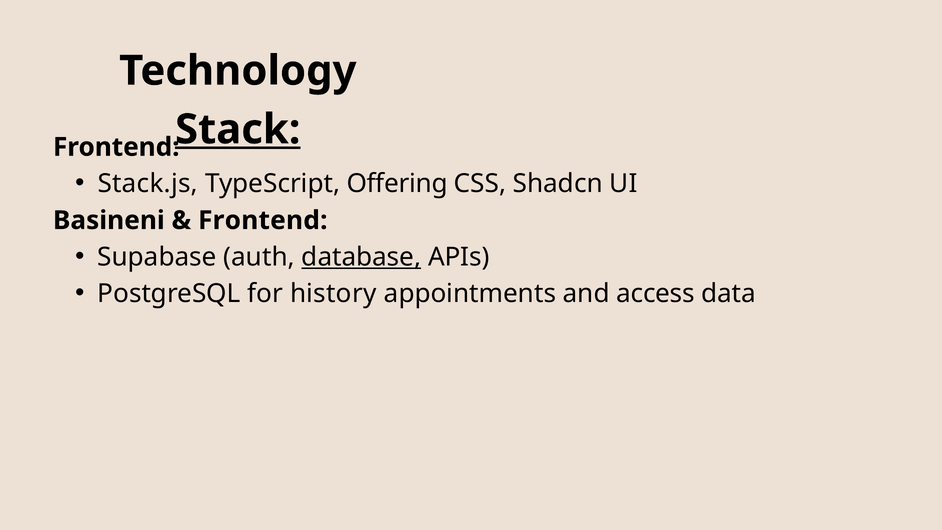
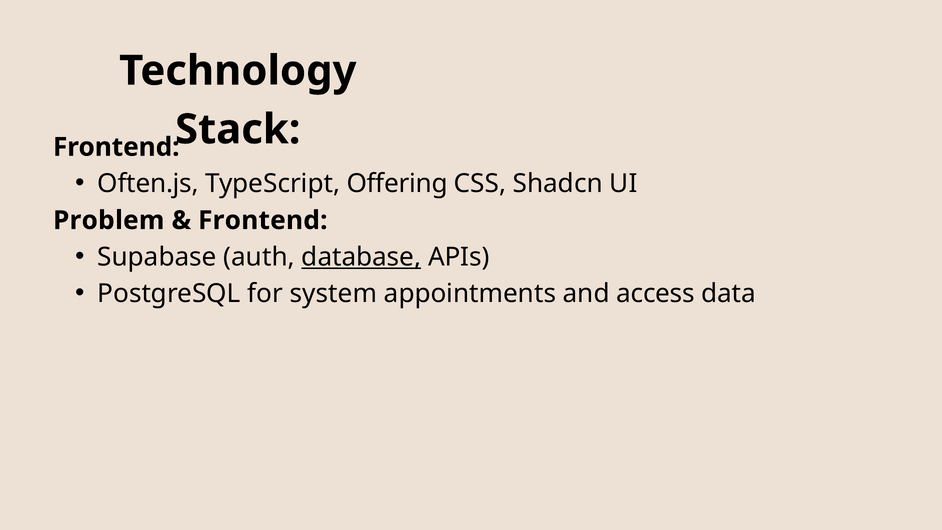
Stack underline: present -> none (238, 130)
Stack.js: Stack.js -> Often.js (148, 184)
Basineni: Basineni -> Problem (109, 220)
history: history -> system (333, 294)
